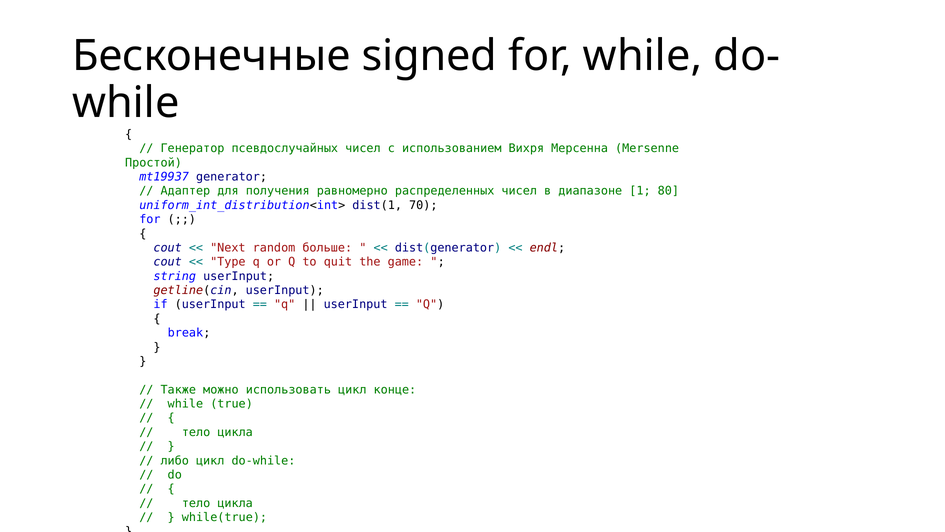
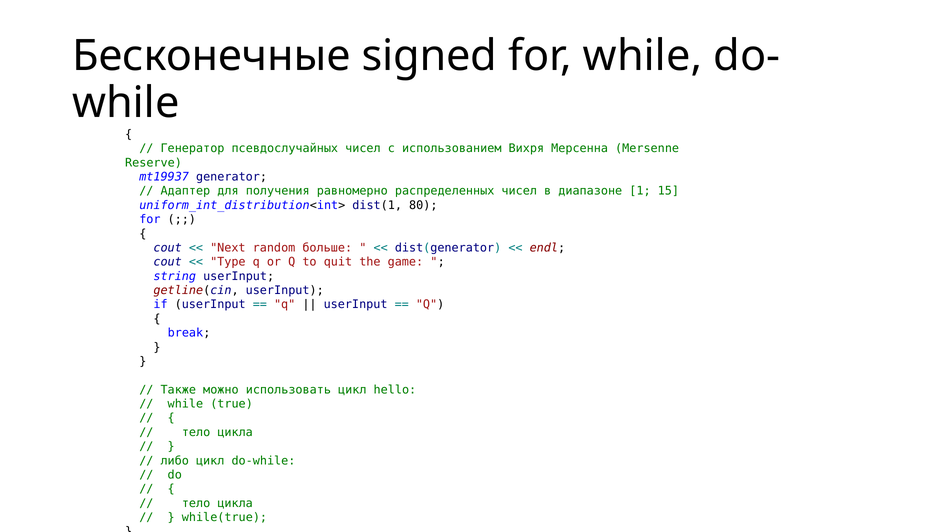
Простой: Простой -> Reserve (153, 163)
80: 80 -> 15 (668, 191)
70: 70 -> 80 (423, 205)
конце: конце -> hello (395, 389)
